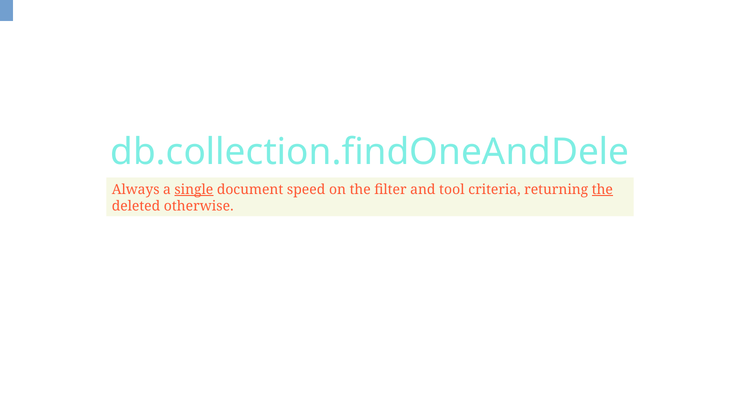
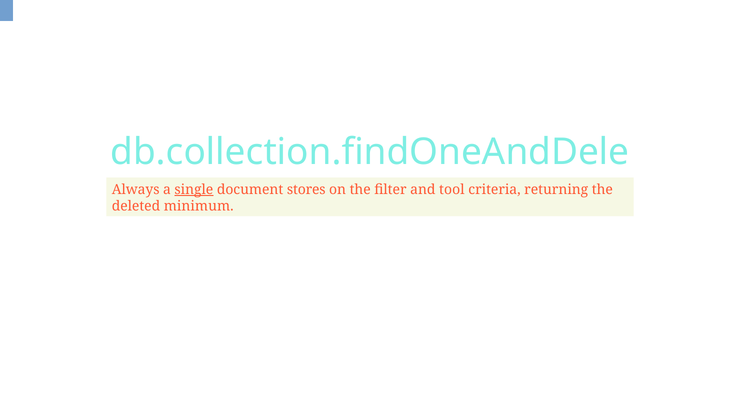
speed: speed -> stores (306, 190)
the underline: present -> none (602, 190)
otherwise: otherwise -> minimum (199, 206)
